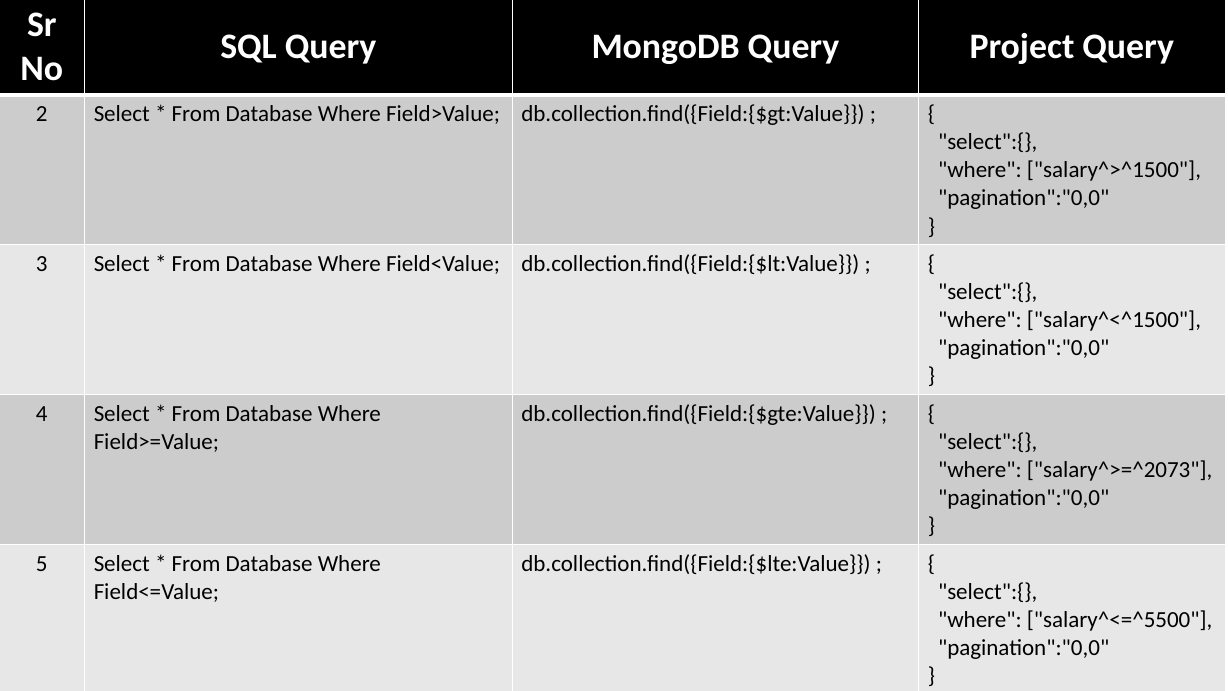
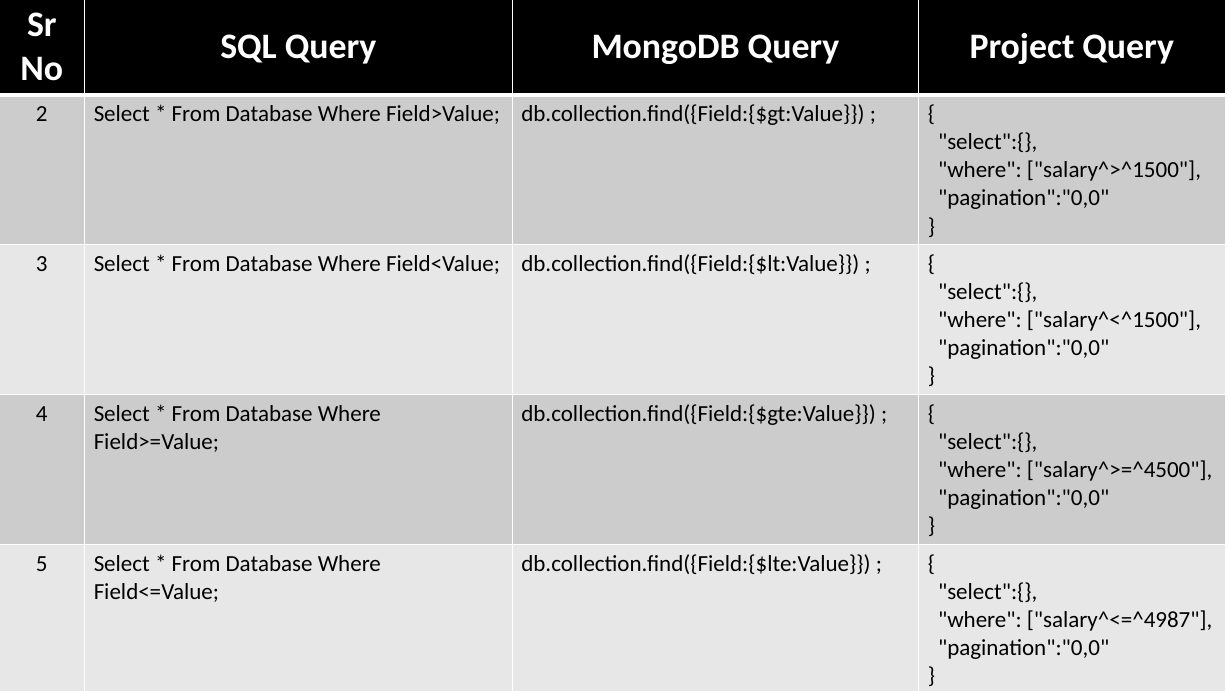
salary^>=^2073: salary^>=^2073 -> salary^>=^4500 (1120, 470)
salary^<=^5500: salary^<=^5500 -> salary^<=^4987 (1120, 619)
